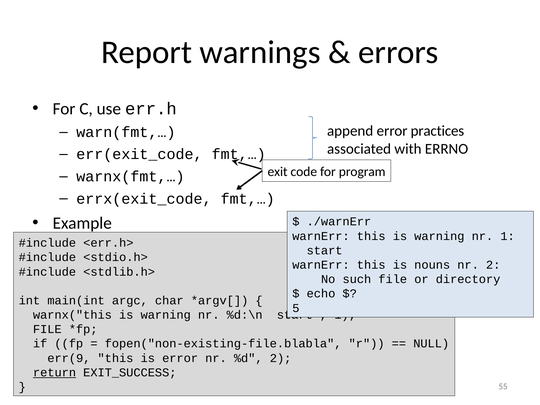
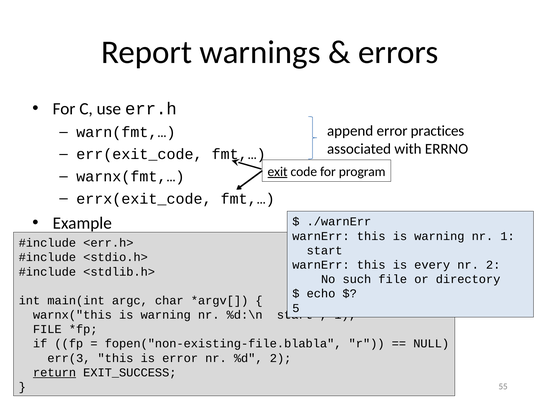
exit underline: none -> present (278, 172)
nouns: nouns -> every (432, 265)
err(9: err(9 -> err(3 (69, 358)
